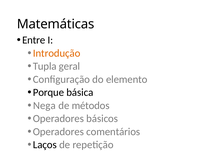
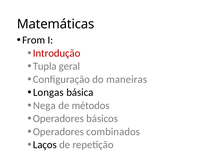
Entre: Entre -> From (34, 40)
Introdução colour: orange -> red (57, 53)
elemento: elemento -> maneiras (127, 79)
Porque: Porque -> Longas (48, 92)
comentários: comentários -> combinados (113, 131)
